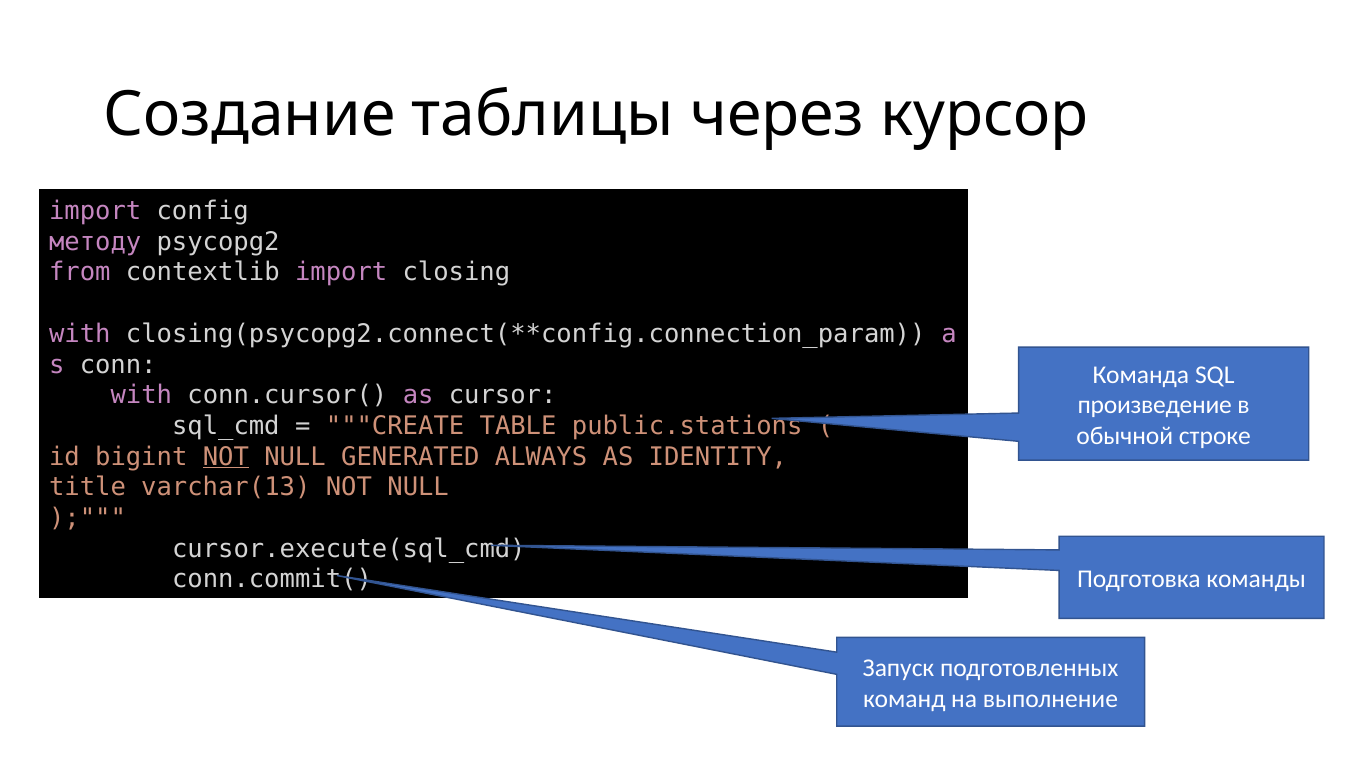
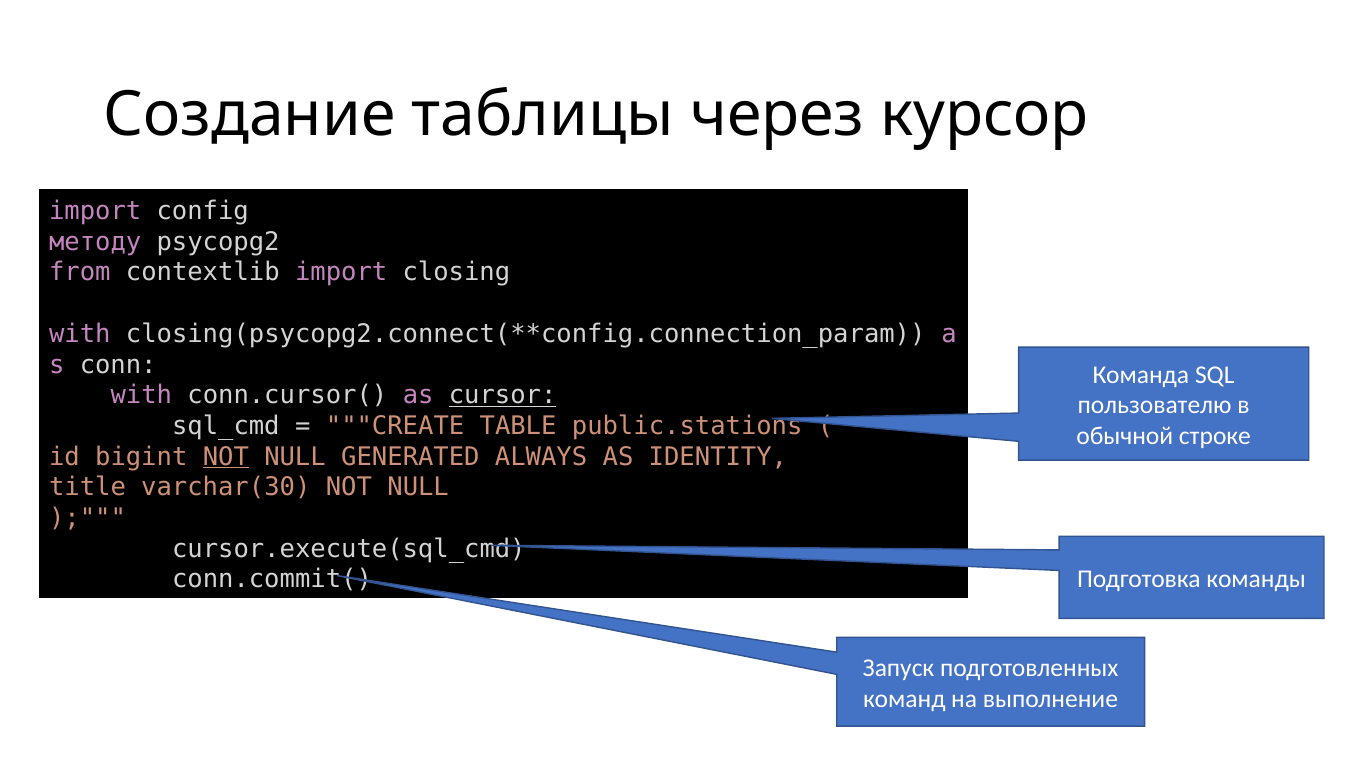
cursor underline: none -> present (503, 395)
произведение: произведение -> пользователю (1155, 405)
varchar(13: varchar(13 -> varchar(30 (226, 487)
